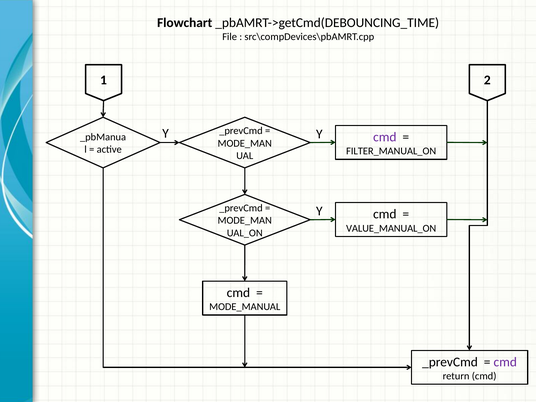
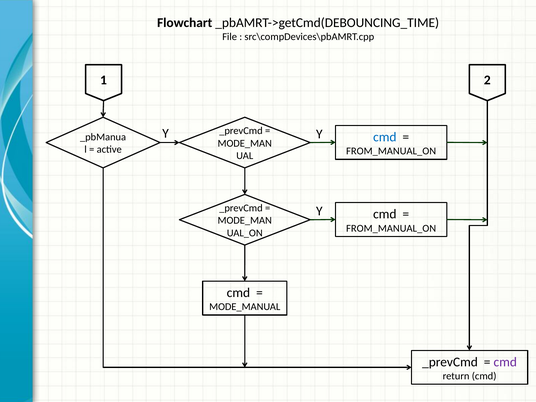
cmd colour: purple -> blue (385, 137)
FILTER_MANUAL_ON: FILTER_MANUAL_ON -> FROM_MANUAL_ON (391, 151)
VALUE_MANUAL_ON: VALUE_MANUAL_ON -> FROM_MANUAL_ON (391, 228)
